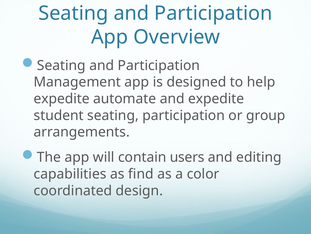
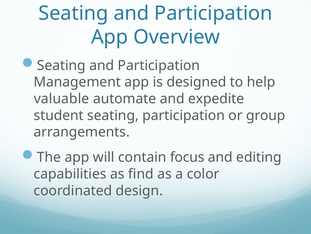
expedite: expedite -> valuable (62, 98)
users: users -> focus (187, 157)
